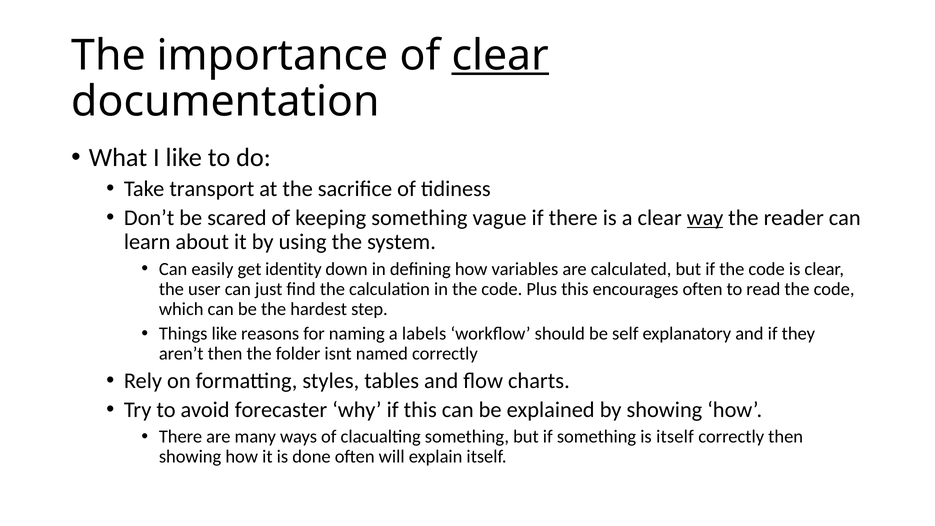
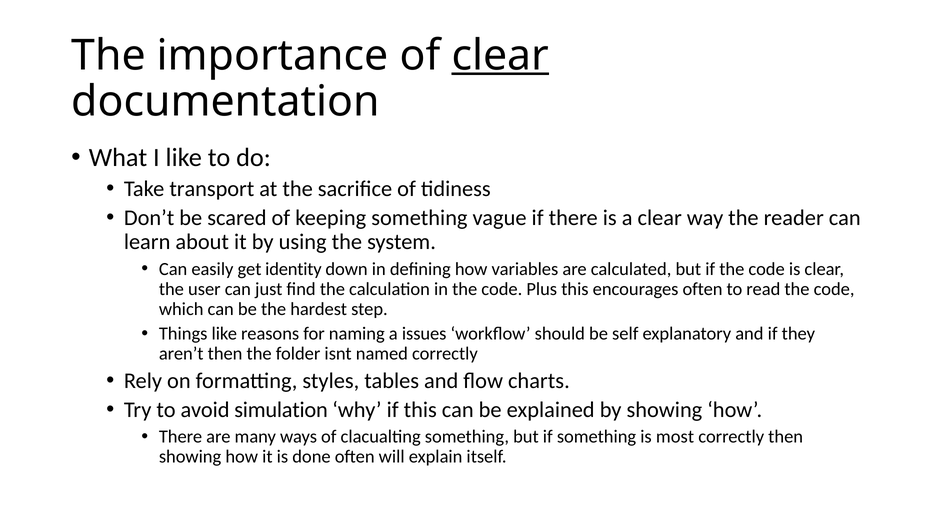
way underline: present -> none (705, 218)
labels: labels -> issues (424, 334)
forecaster: forecaster -> simulation (281, 410)
is itself: itself -> most (675, 437)
